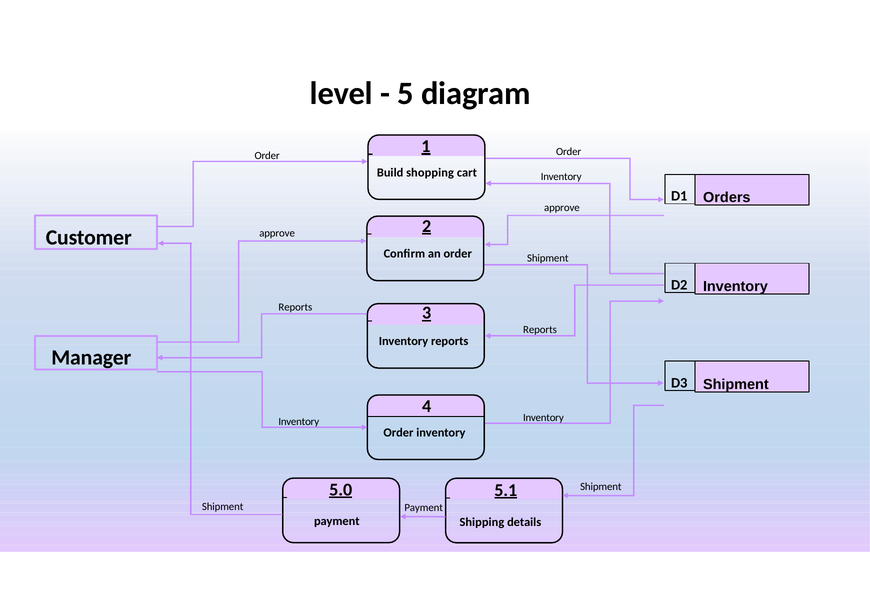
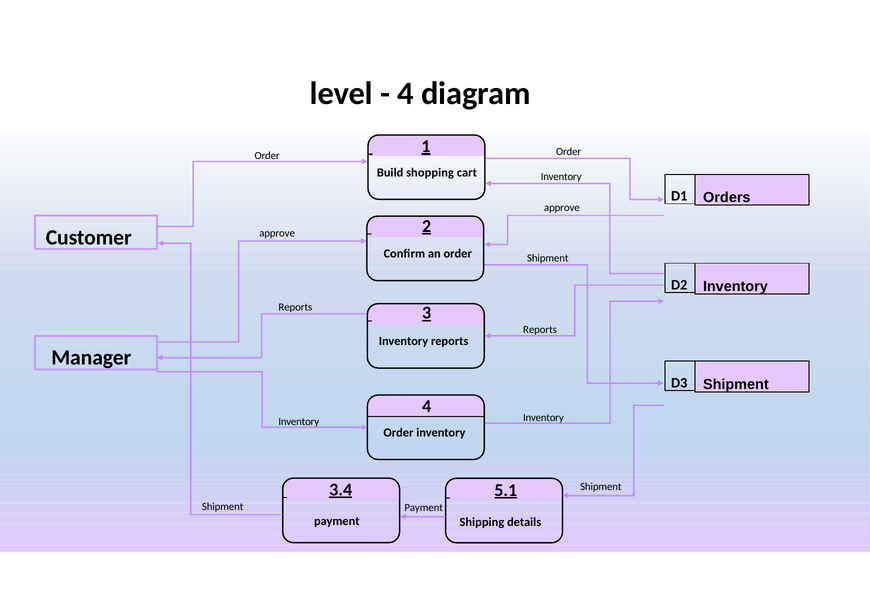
5: 5 -> 4 (406, 94)
5.0: 5.0 -> 3.4 (341, 490)
